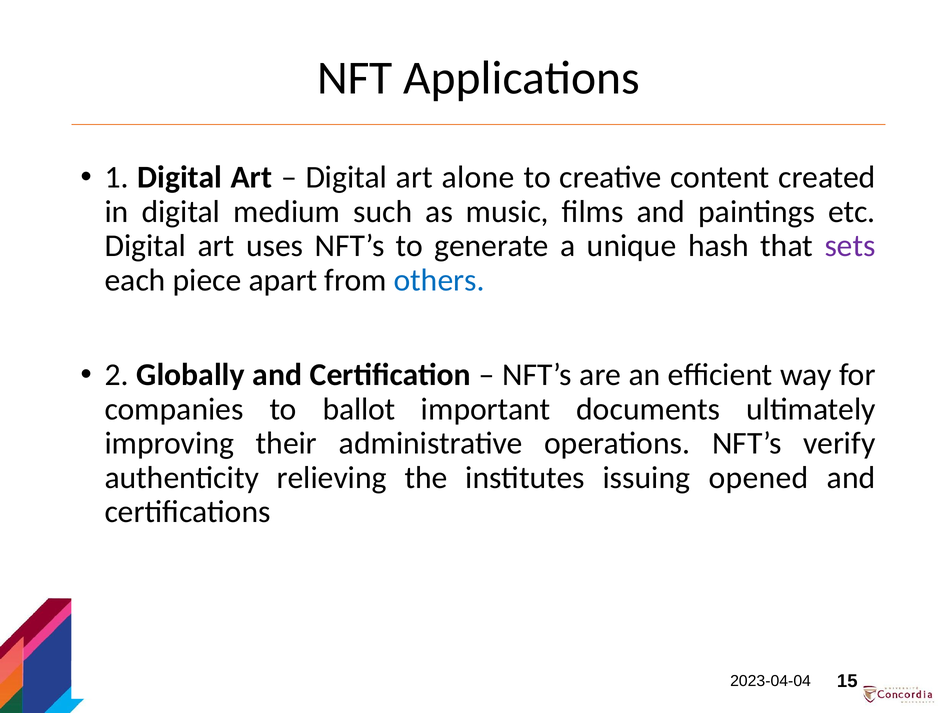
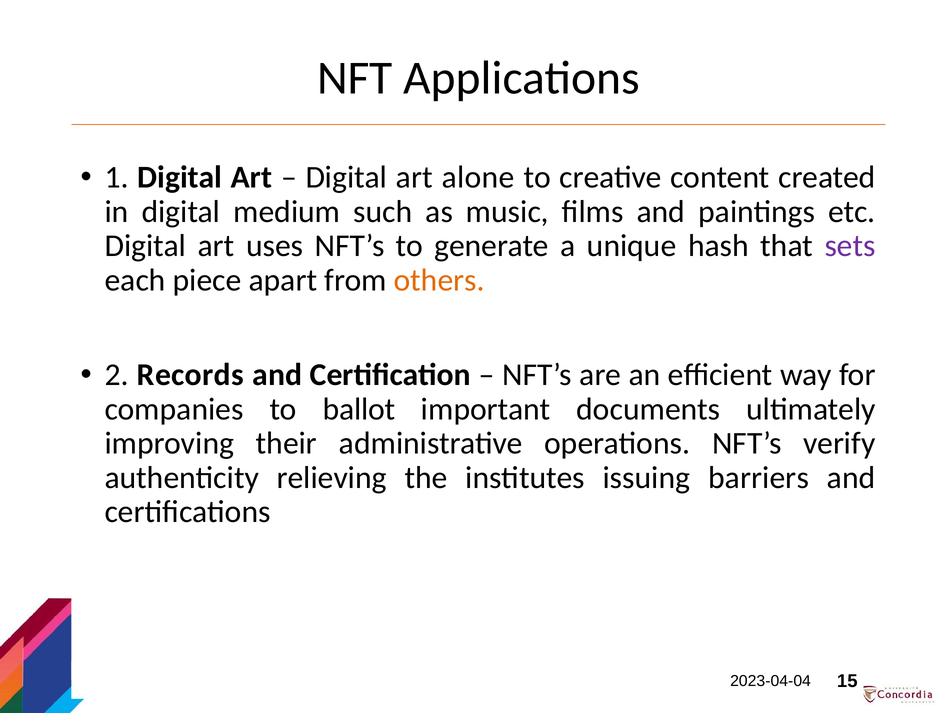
others colour: blue -> orange (439, 280)
Globally: Globally -> Records (190, 375)
opened: opened -> barriers (759, 478)
